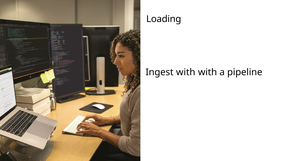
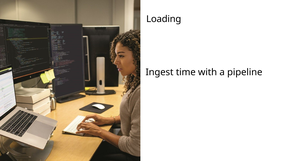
Ingest with: with -> time (186, 72)
